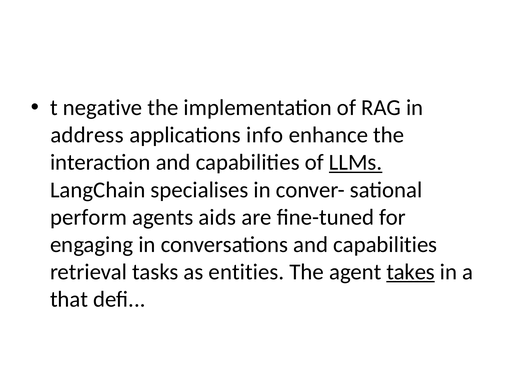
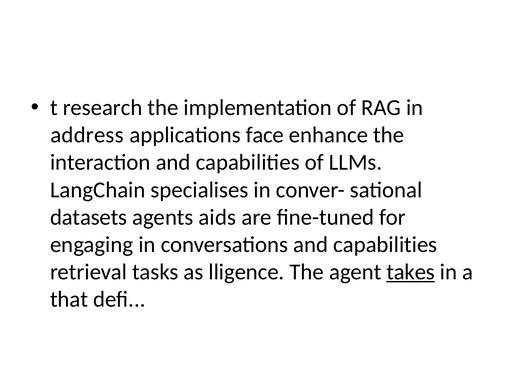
negative: negative -> research (103, 108)
info: info -> face (265, 135)
LLMs underline: present -> none (356, 162)
perform: perform -> datasets (89, 217)
entities: entities -> lligence (247, 272)
